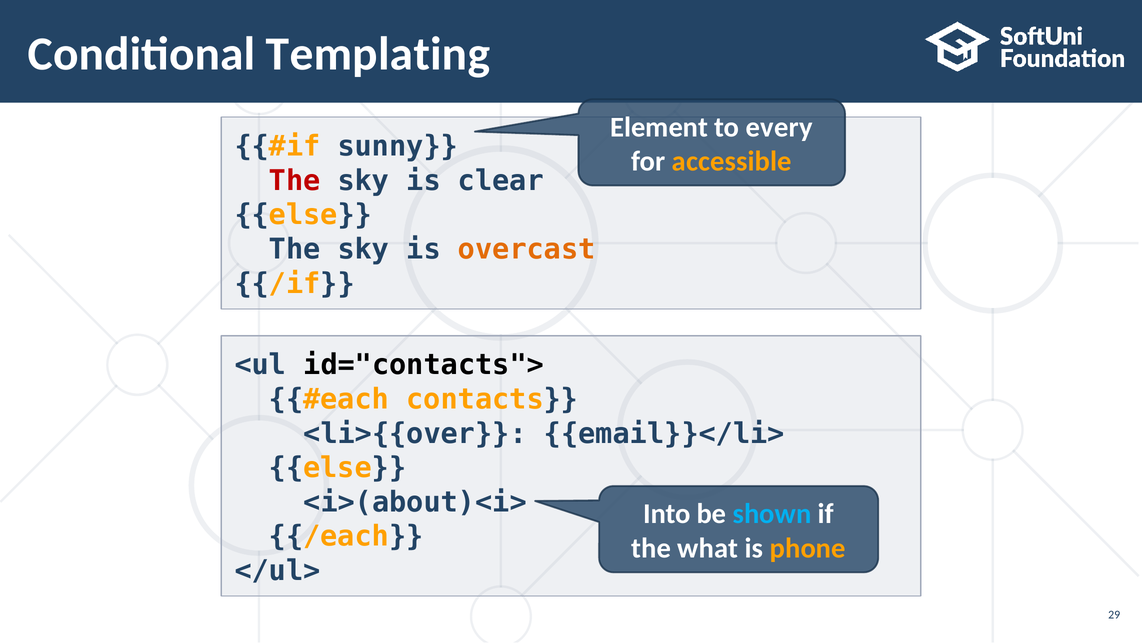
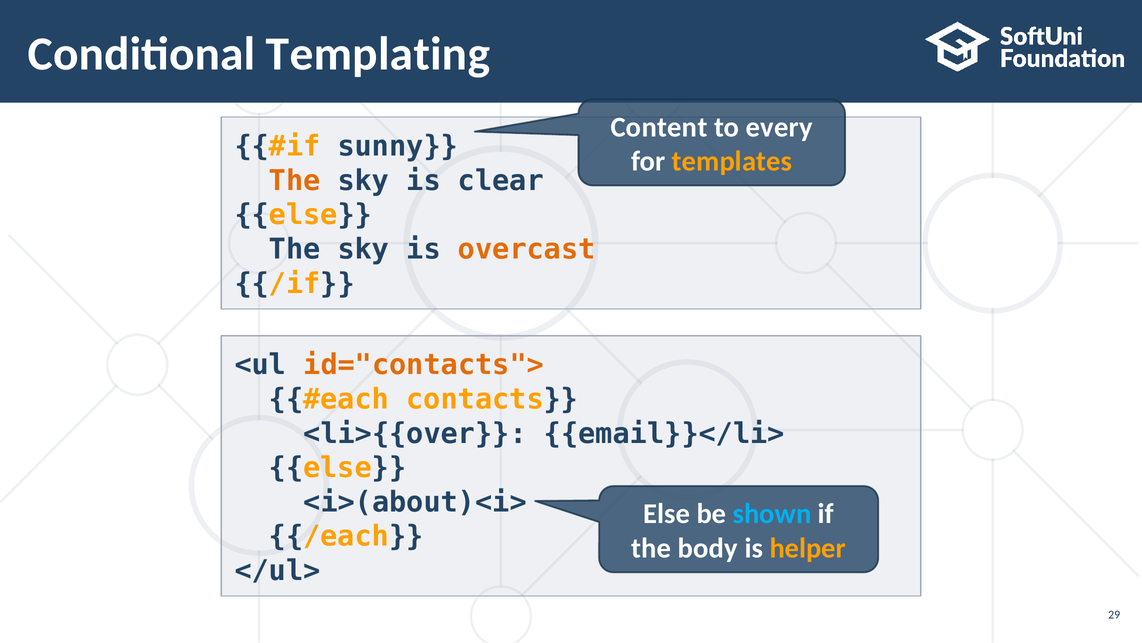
Element: Element -> Content (659, 127)
accessible: accessible -> templates (732, 161)
The colour: red -> orange (295, 181)
id="contacts"> colour: black -> orange (424, 365)
Into: Into -> Else (667, 514)
what: what -> body (708, 548)
phone: phone -> helper (808, 548)
